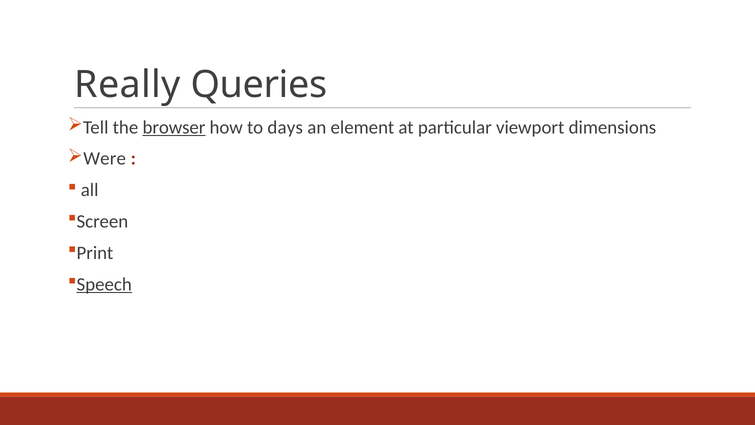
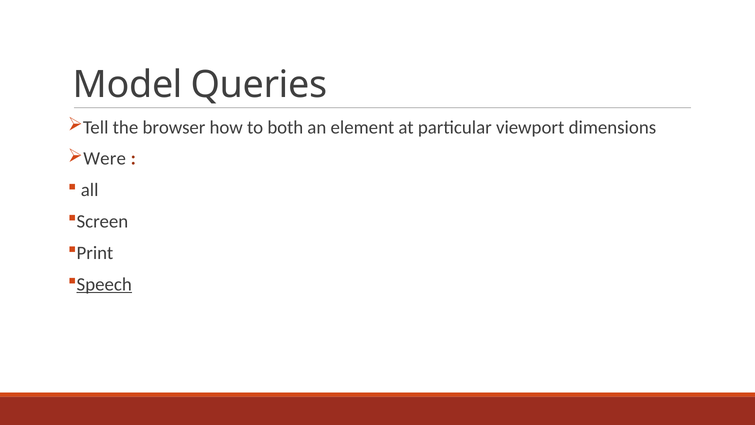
Really: Really -> Model (128, 85)
browser underline: present -> none (174, 127)
days: days -> both (285, 127)
